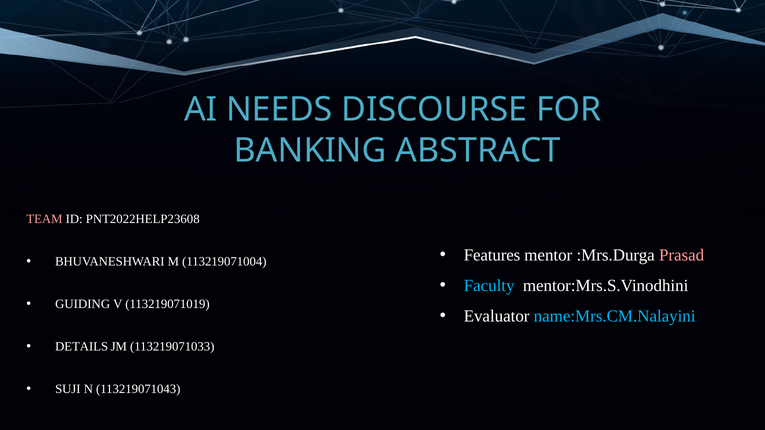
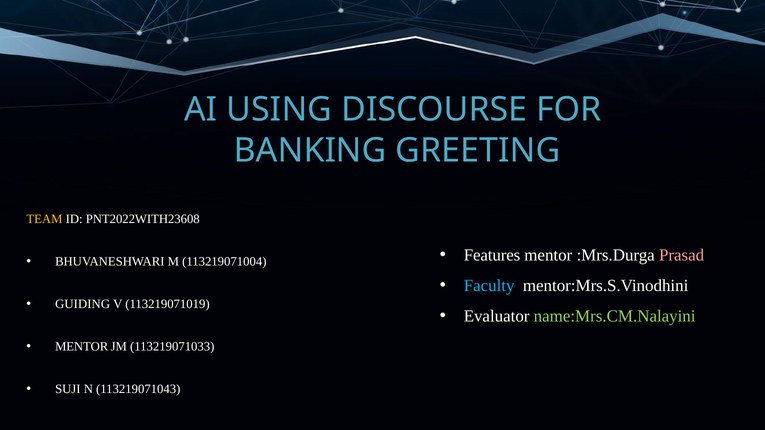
NEEDS: NEEDS -> USING (279, 110)
ABSTRACT: ABSTRACT -> GREETING (478, 150)
TEAM colour: pink -> yellow (44, 219)
PNT2022HELP23608: PNT2022HELP23608 -> PNT2022WITH23608 (143, 219)
name:Mrs.CM.Nalayini colour: light blue -> light green (615, 316)
DETAILS: DETAILS -> MENTOR (82, 347)
